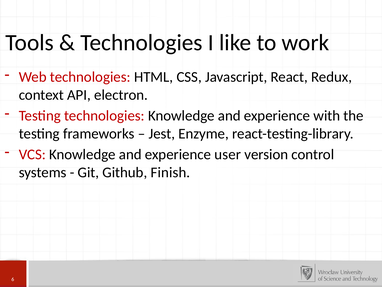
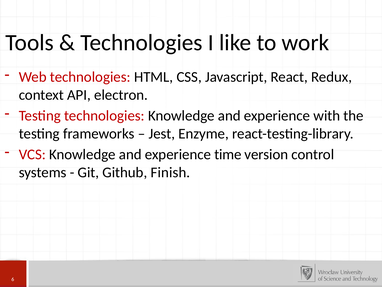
user: user -> time (228, 154)
